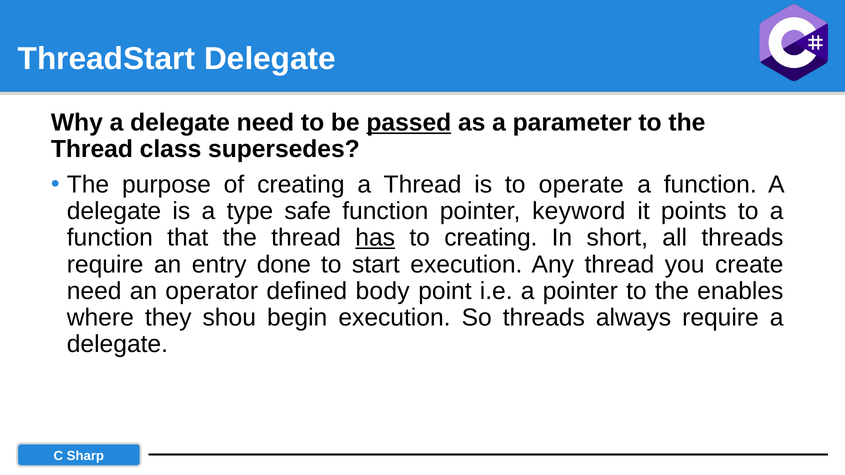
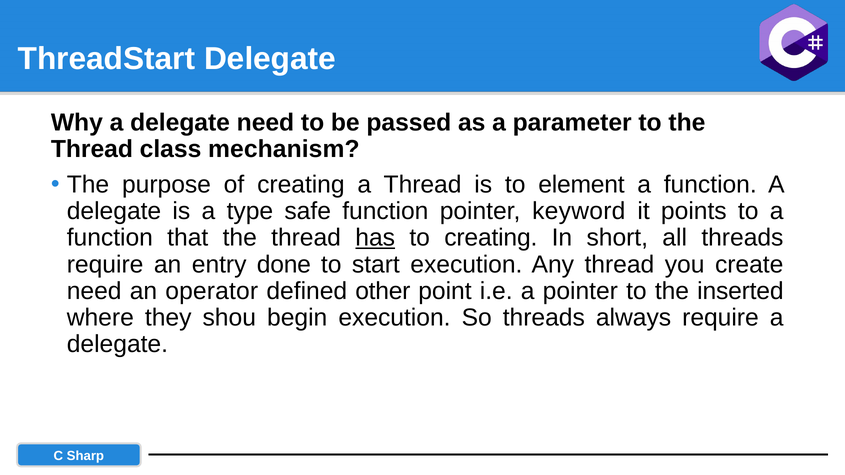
passed underline: present -> none (409, 123)
supersedes: supersedes -> mechanism (284, 149)
operate: operate -> element (581, 185)
body: body -> other (383, 291)
enables: enables -> inserted (740, 291)
